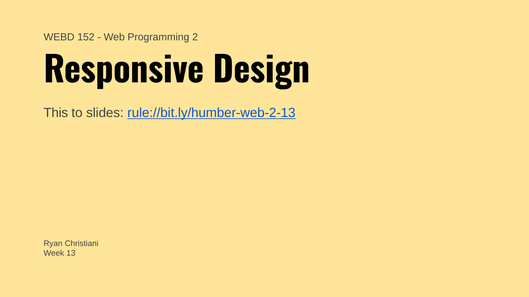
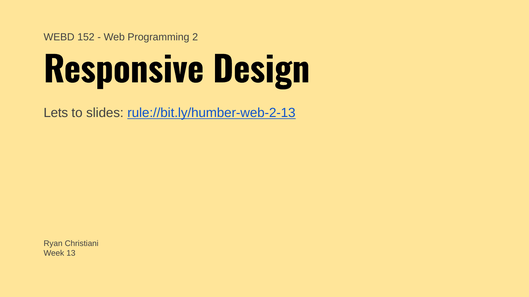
This: This -> Lets (56, 113)
